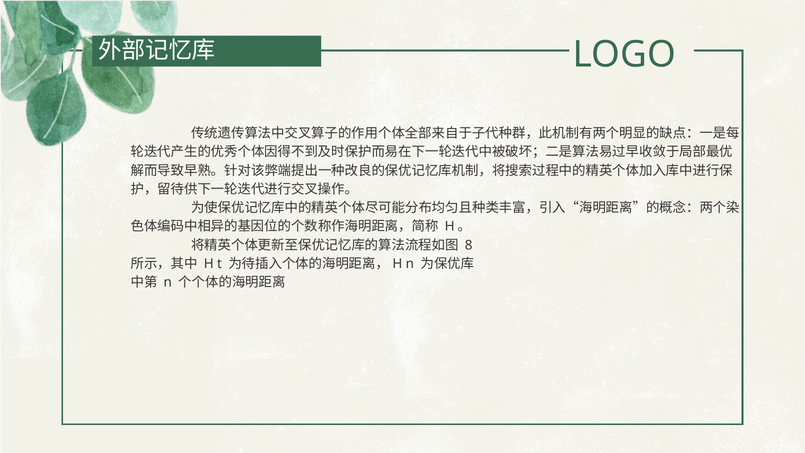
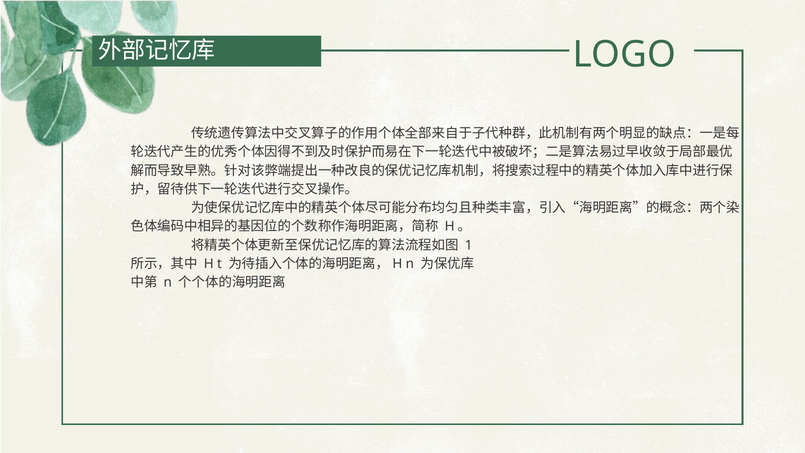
8: 8 -> 1 (469, 245)
